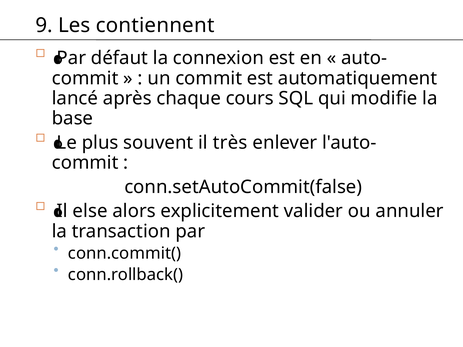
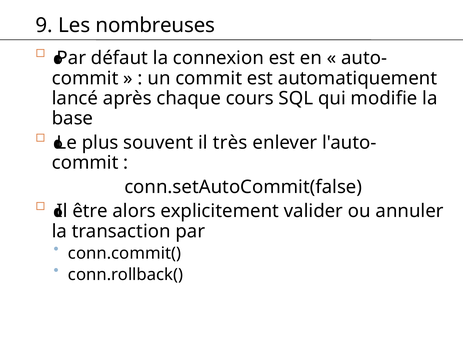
contiennent: contiennent -> nombreuses (155, 25)
else: else -> être (90, 211)
